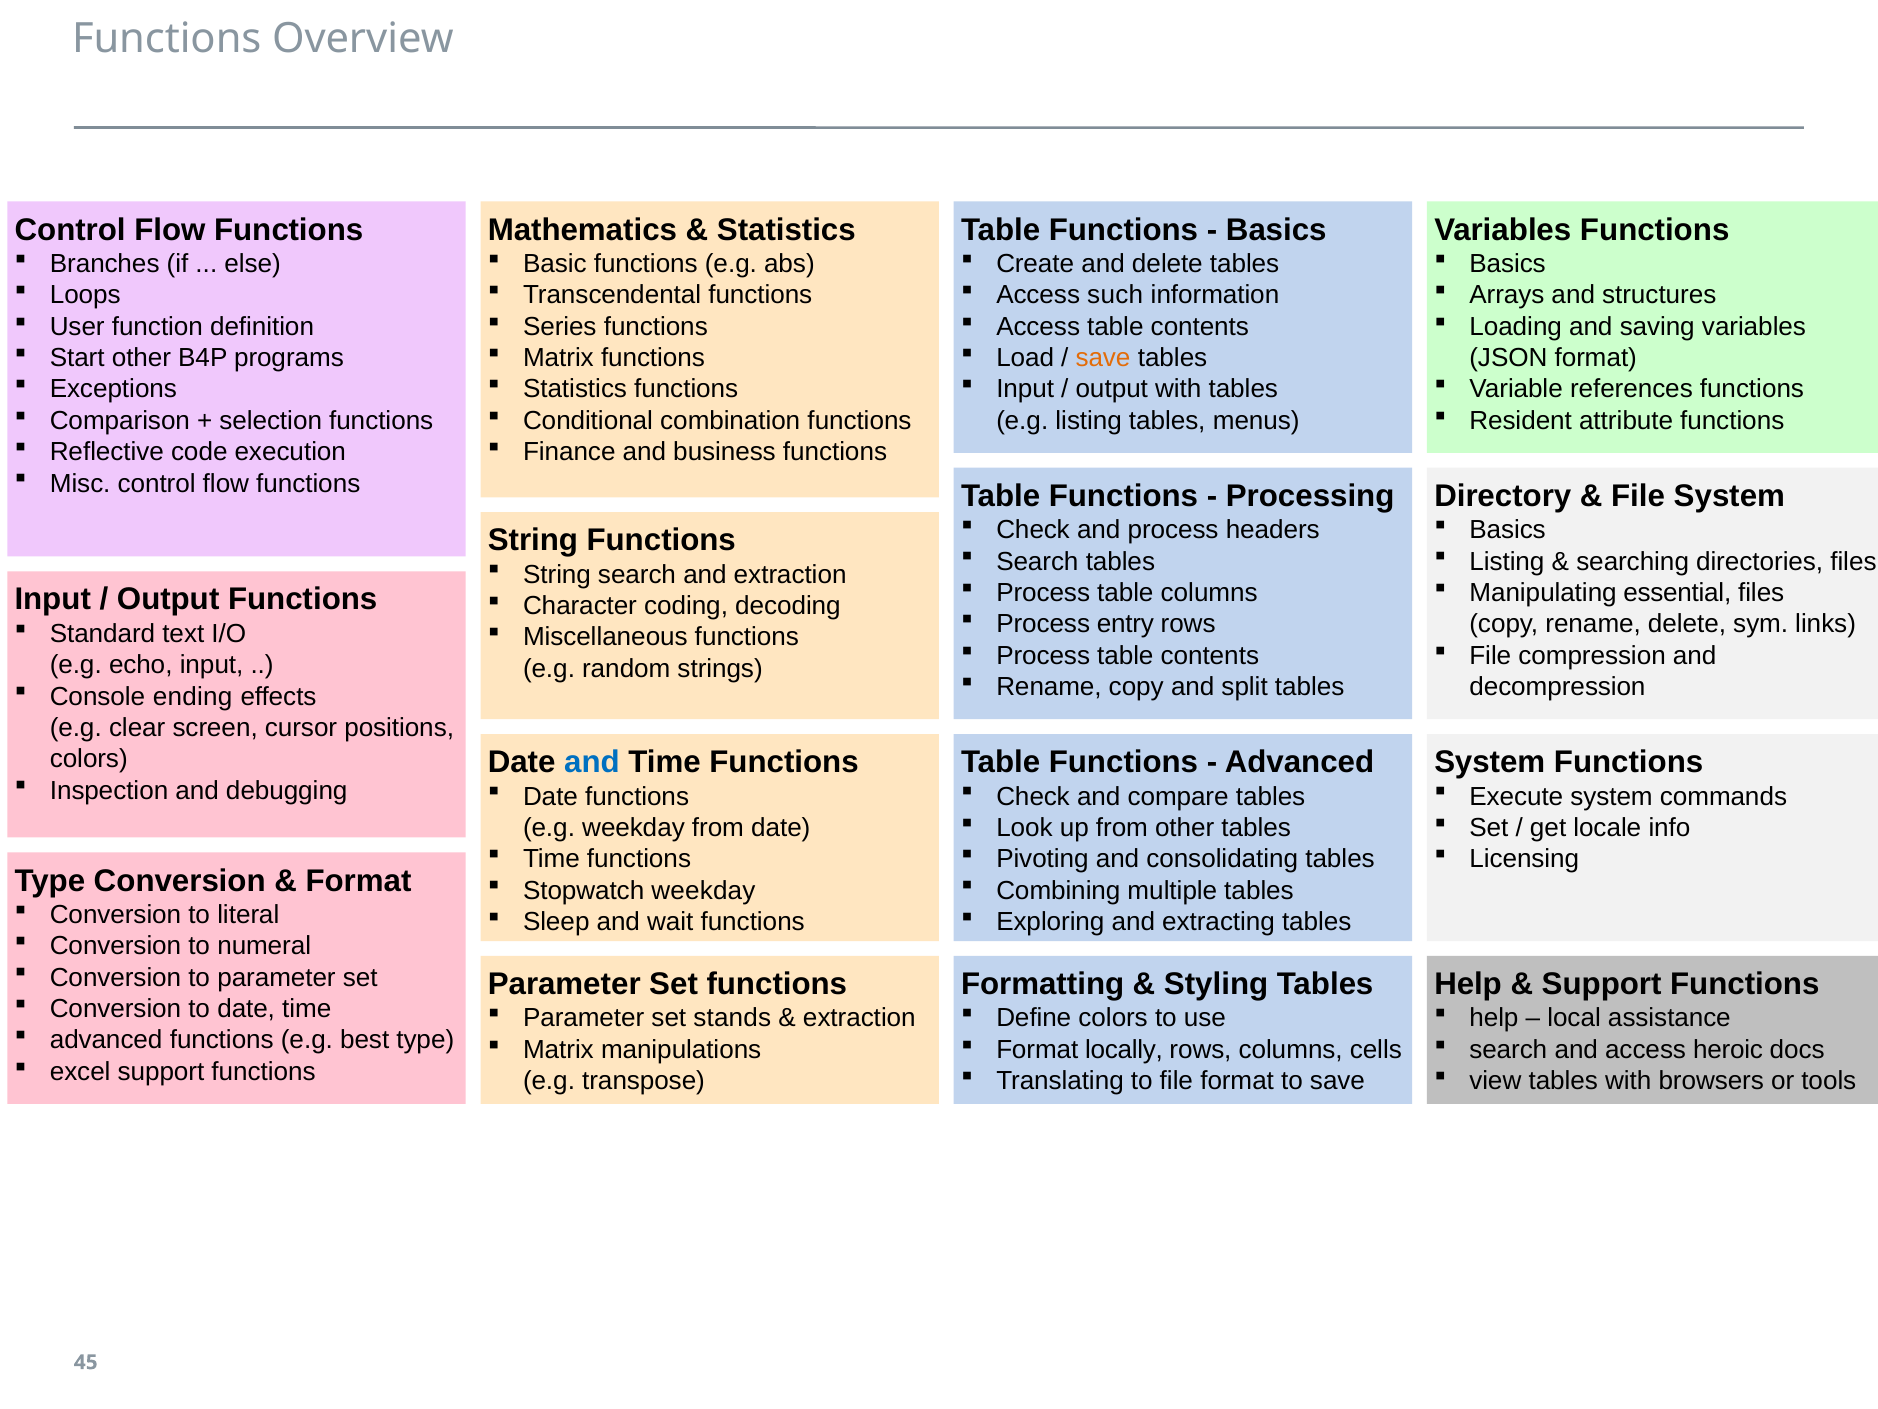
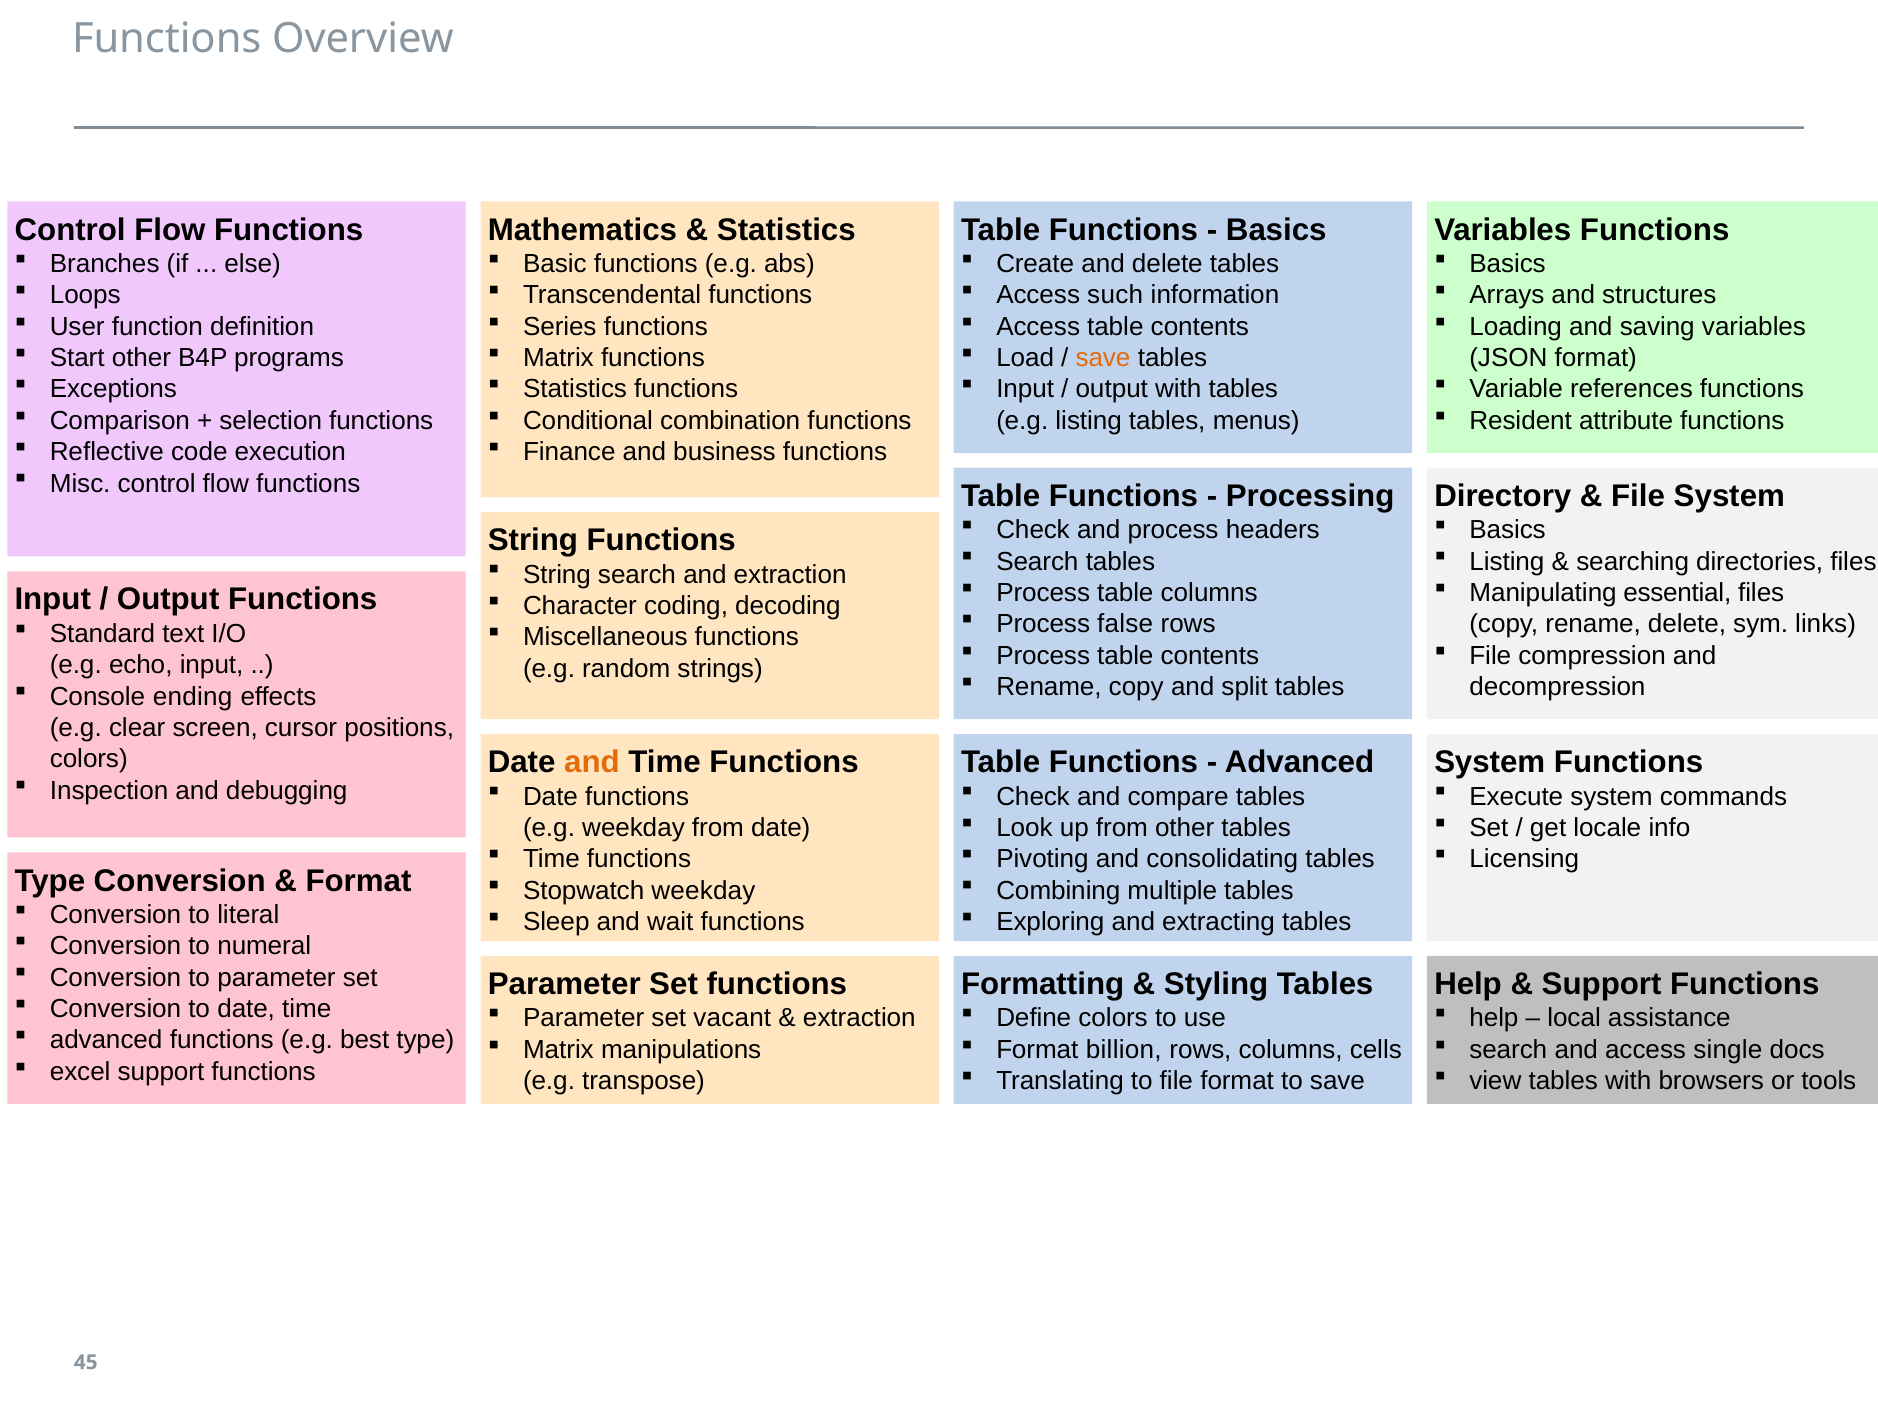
entry: entry -> false (1125, 624)
and colour: blue -> orange (592, 762)
stands: stands -> vacant (732, 1018)
locally: locally -> billion (1124, 1049)
heroic: heroic -> single (1728, 1049)
